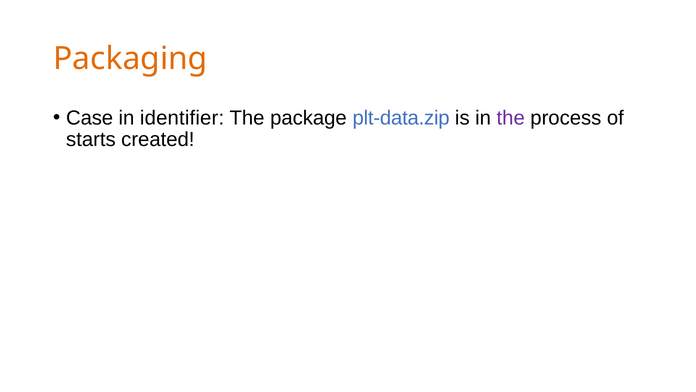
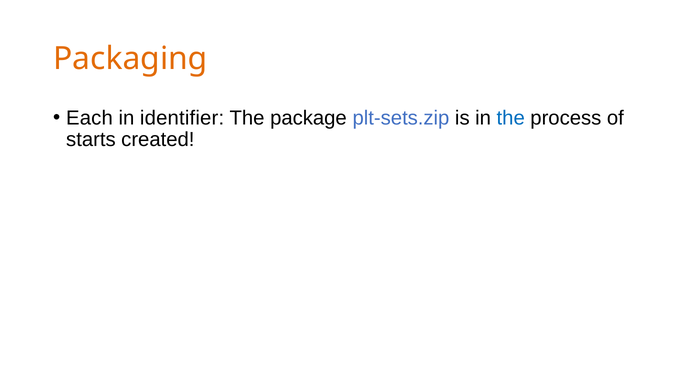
Case: Case -> Each (89, 118)
plt-data.zip: plt-data.zip -> plt-sets.zip (401, 118)
the colour: purple -> blue (511, 118)
